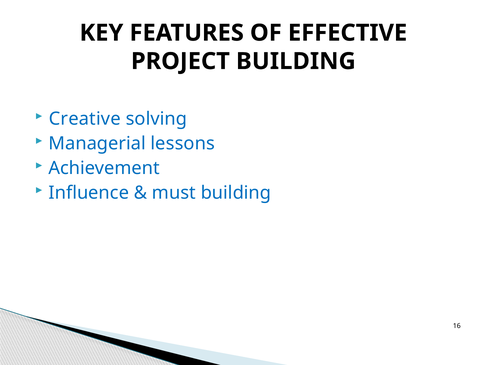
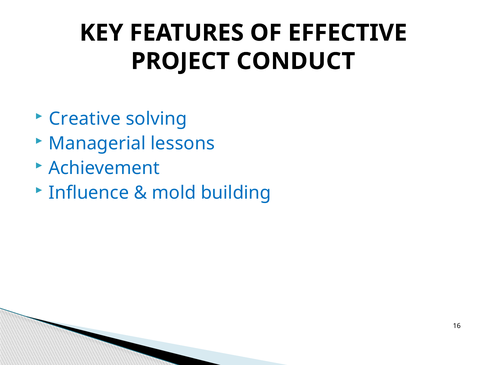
PROJECT BUILDING: BUILDING -> CONDUCT (296, 61)
must: must -> mold (174, 193)
